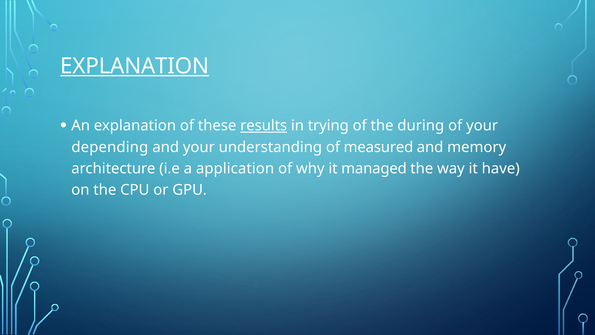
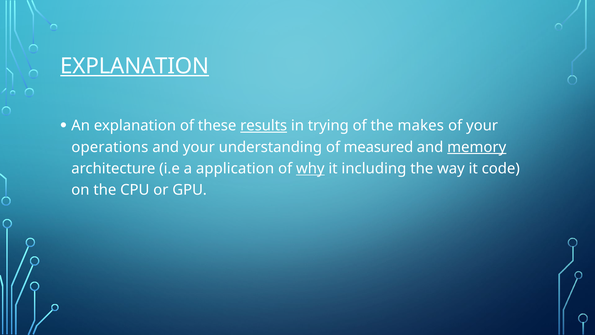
during: during -> makes (421, 126)
depending: depending -> operations (110, 147)
memory underline: none -> present (477, 147)
why underline: none -> present (310, 168)
managed: managed -> including (374, 168)
have: have -> code (501, 168)
